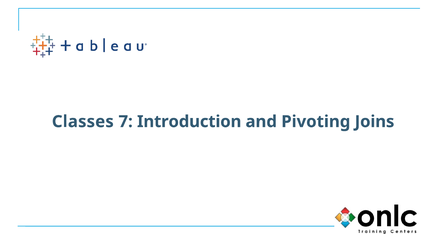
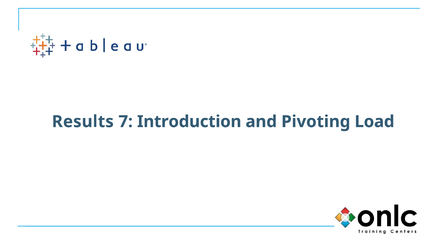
Classes: Classes -> Results (83, 122)
Joins: Joins -> Load (375, 122)
